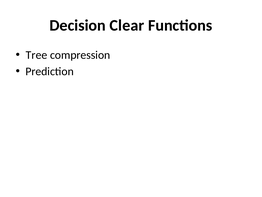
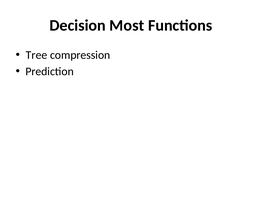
Clear: Clear -> Most (127, 25)
